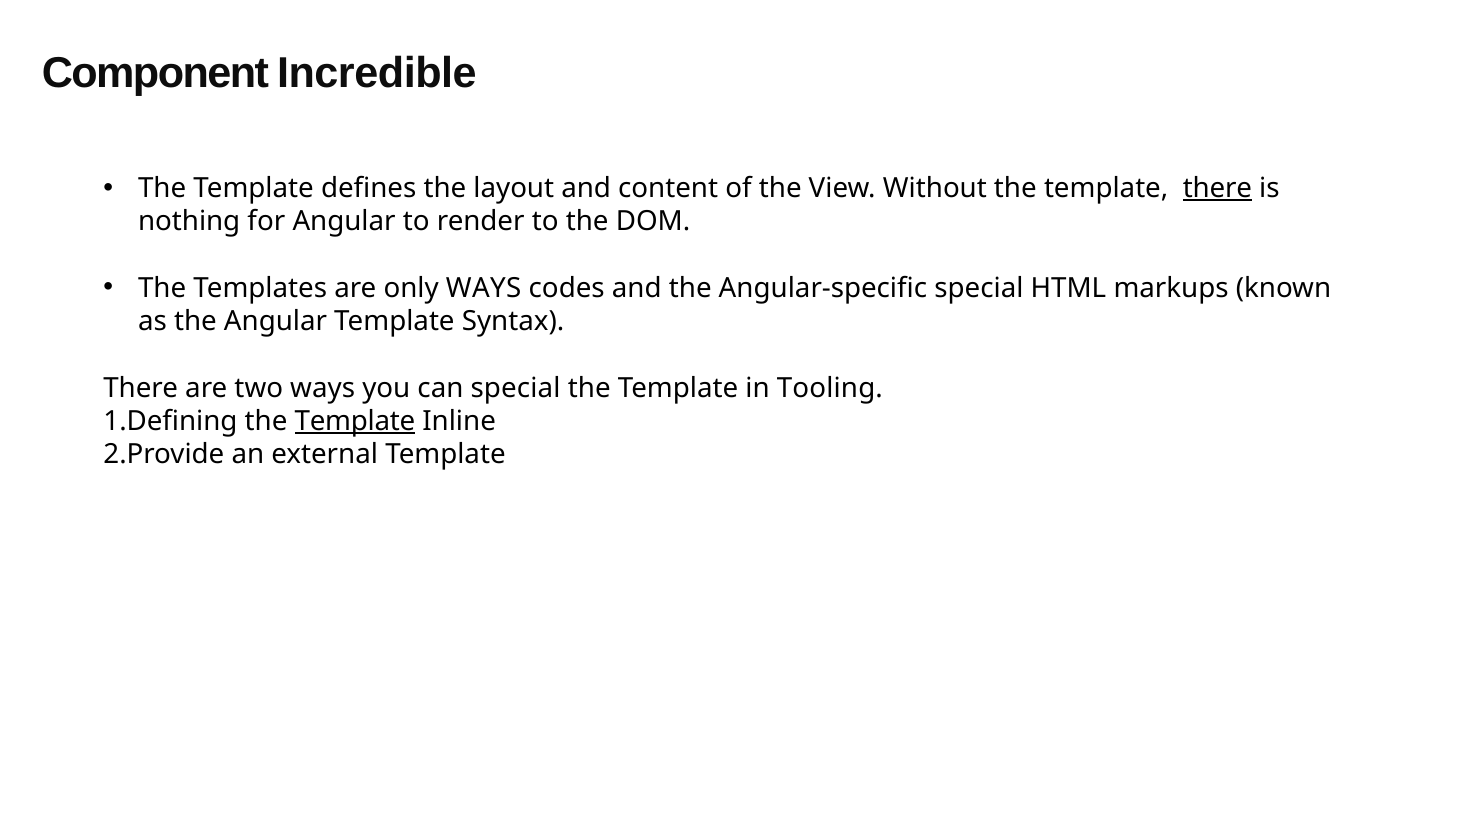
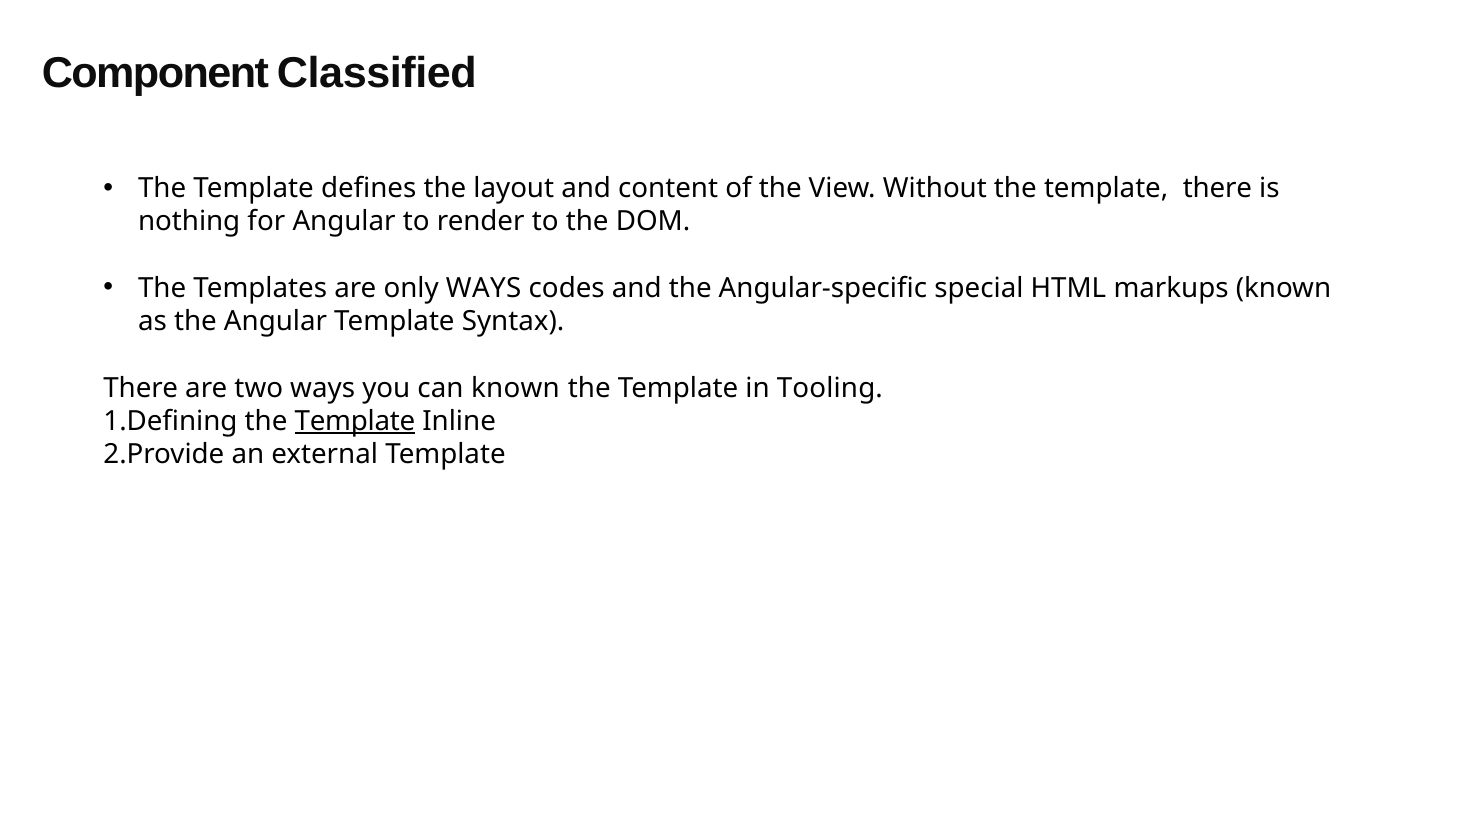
Incredible: Incredible -> Classified (377, 73)
there underline: present -> none (1217, 188)
can special: special -> known (515, 388)
